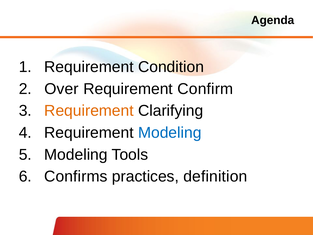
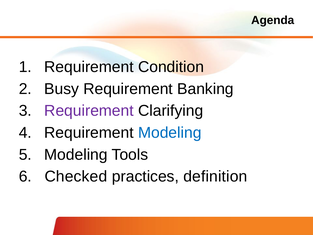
Over: Over -> Busy (62, 89)
Confirm: Confirm -> Banking (205, 89)
Requirement colour: orange -> purple (89, 111)
Confirms: Confirms -> Checked (76, 176)
